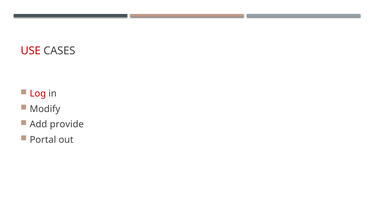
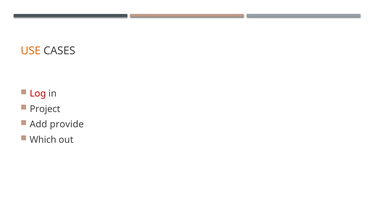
USE colour: red -> orange (31, 51)
Modify: Modify -> Project (45, 109)
Portal: Portal -> Which (43, 140)
